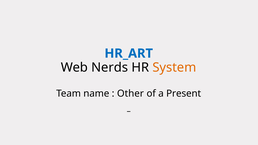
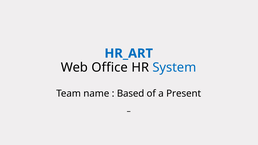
Nerds: Nerds -> Office (110, 67)
System colour: orange -> blue (174, 67)
Other: Other -> Based (131, 94)
